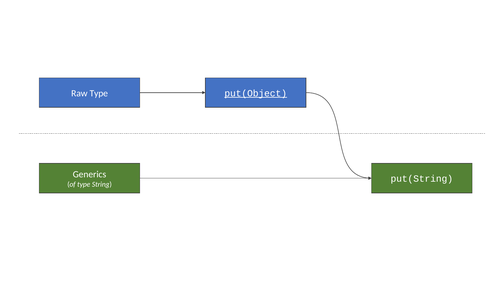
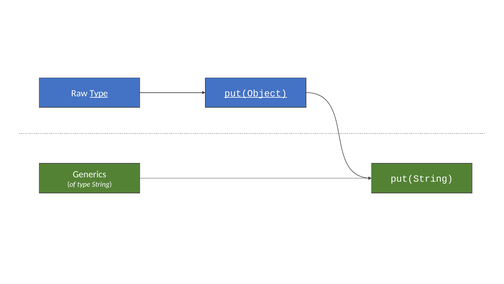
Type underline: none -> present (99, 93)
